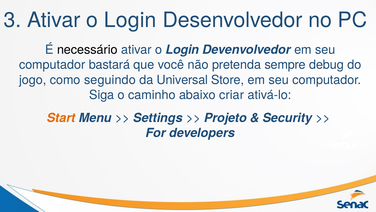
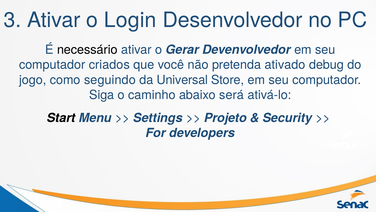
Login: Login -> Gerar (182, 50)
bastará: bastará -> criados (109, 65)
sempre: sempre -> ativado (285, 65)
criar: criar -> será (232, 95)
Start colour: orange -> black (61, 118)
